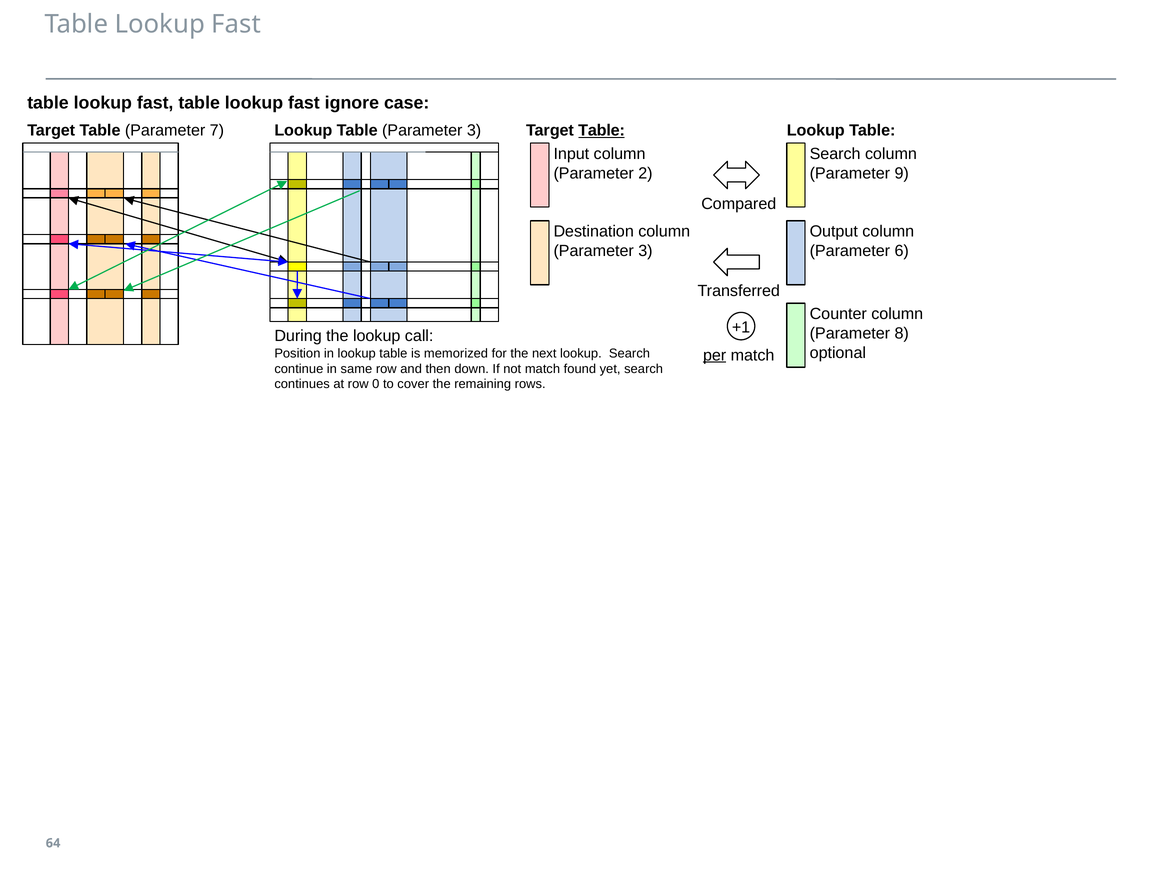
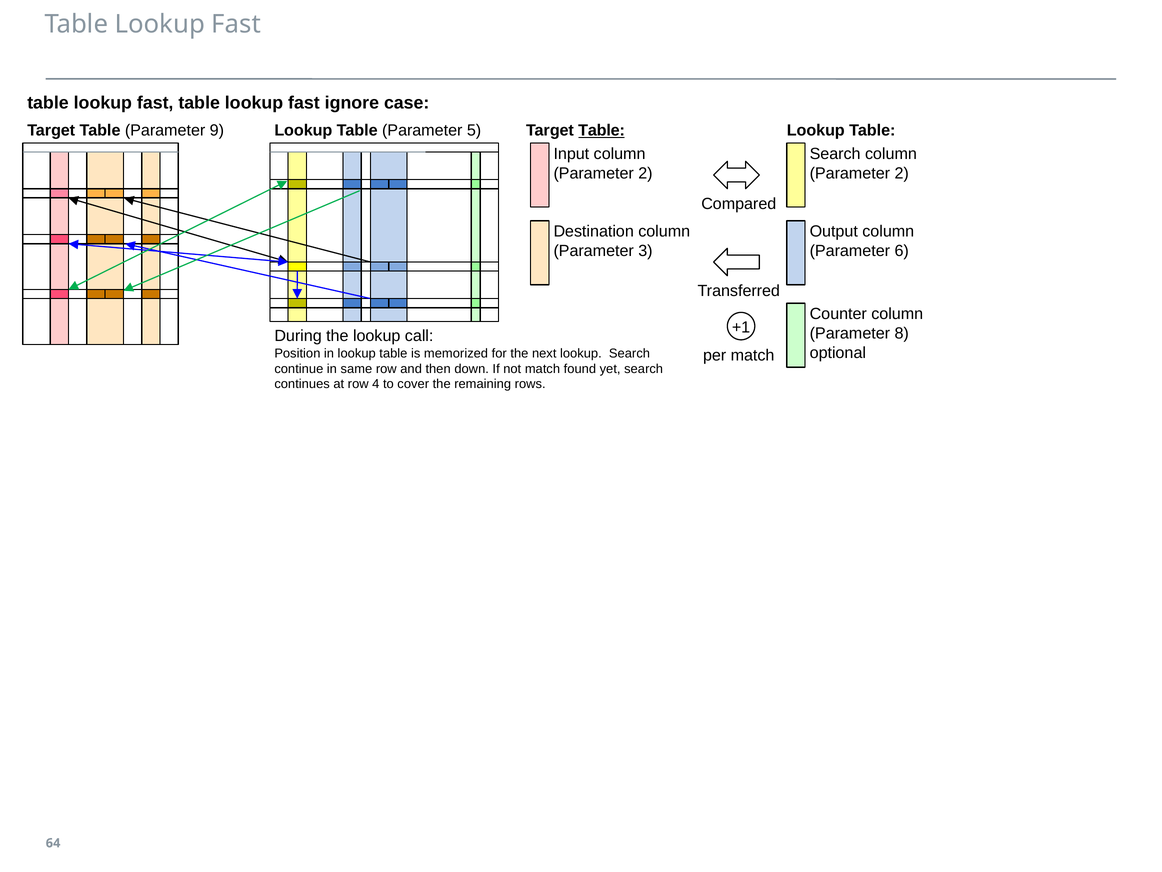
7: 7 -> 9 (217, 130)
Table Parameter 3: 3 -> 5 (474, 130)
9: 9 -> 2 (902, 173)
per underline: present -> none (715, 355)
0: 0 -> 4 (376, 384)
